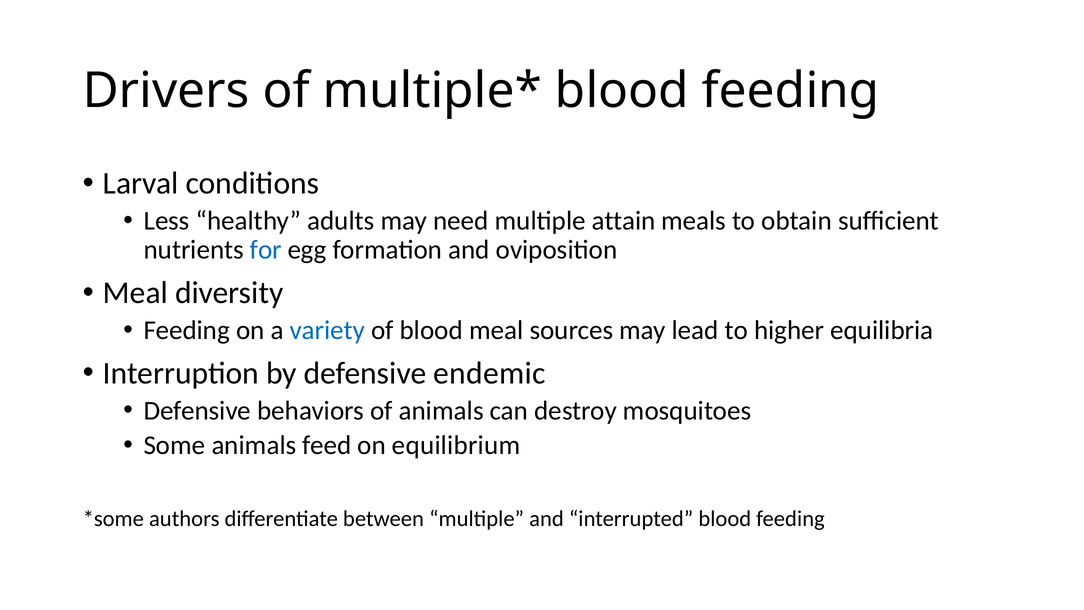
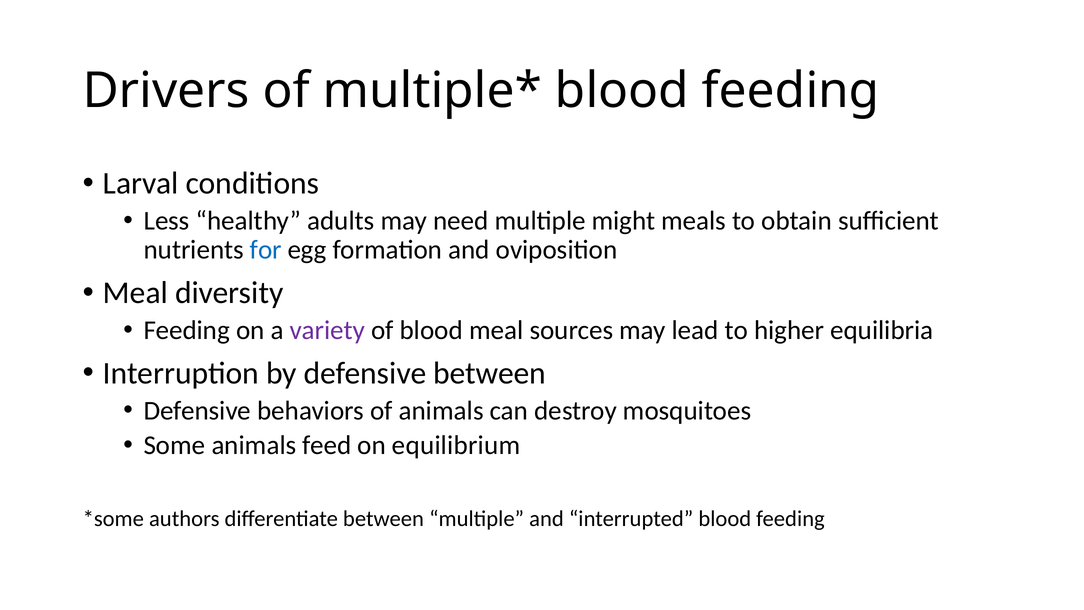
attain: attain -> might (624, 221)
variety colour: blue -> purple (327, 330)
defensive endemic: endemic -> between (490, 373)
